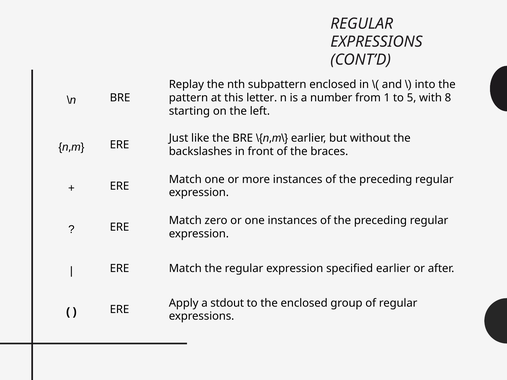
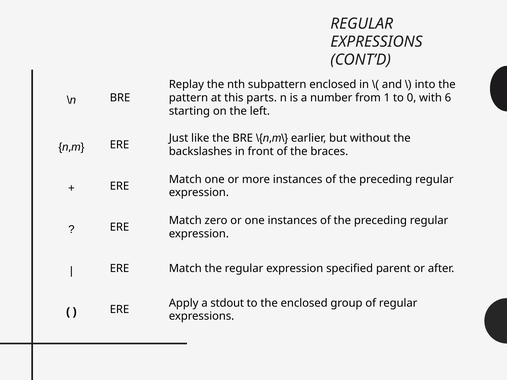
letter: letter -> parts (262, 98)
5: 5 -> 0 (412, 98)
8: 8 -> 6 (448, 98)
specified earlier: earlier -> parent (393, 269)
